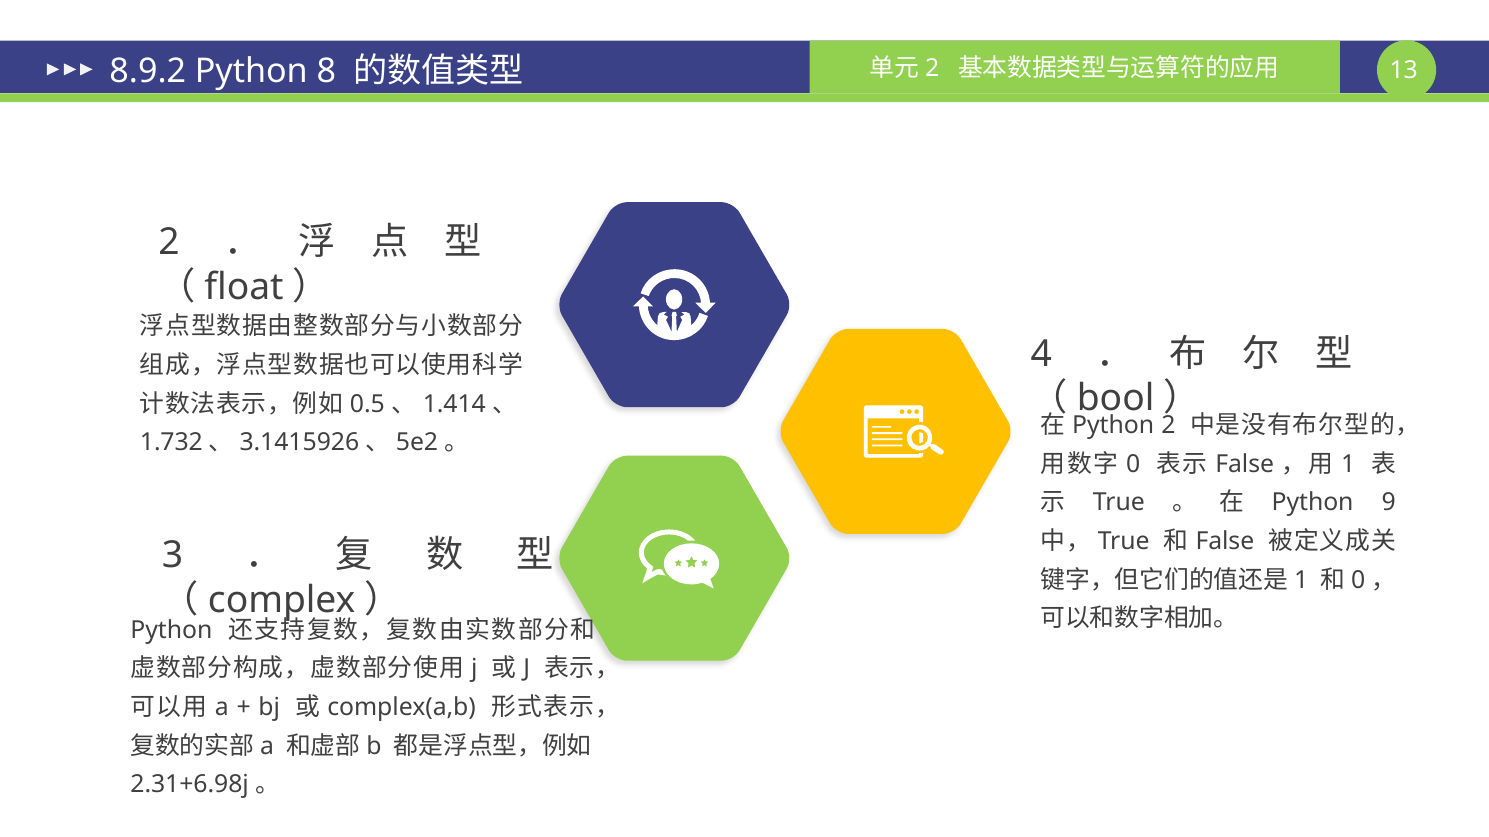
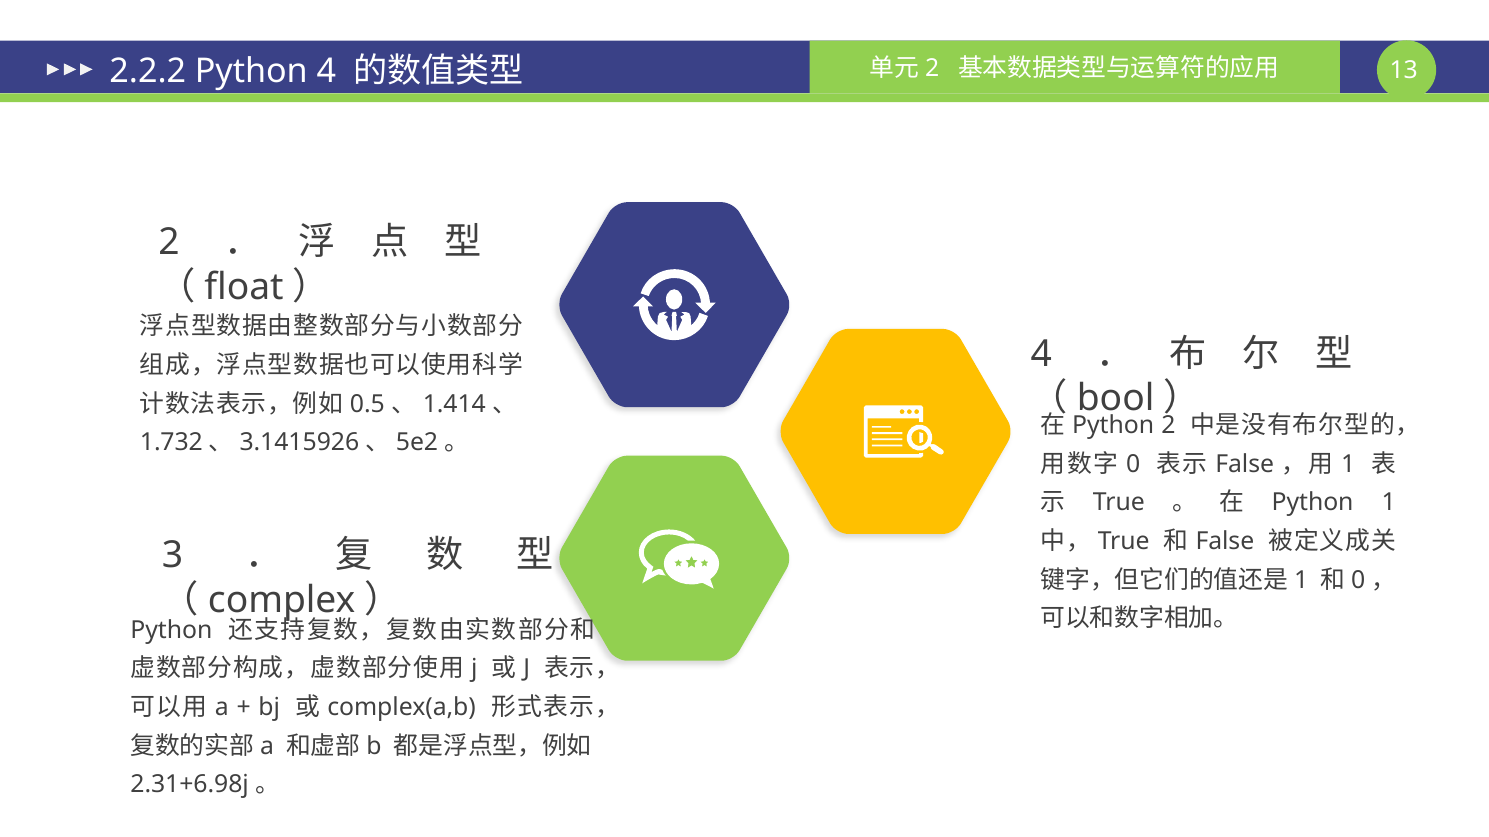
8.9.2: 8.9.2 -> 2.2.2 (148, 71)
Python 8: 8 -> 4 (326, 71)
Python 9: 9 -> 1 (1389, 503)
